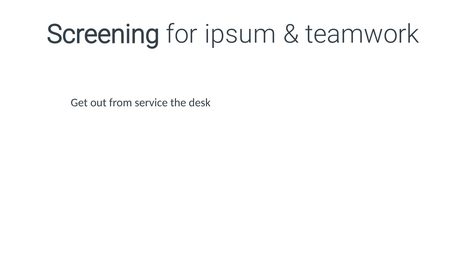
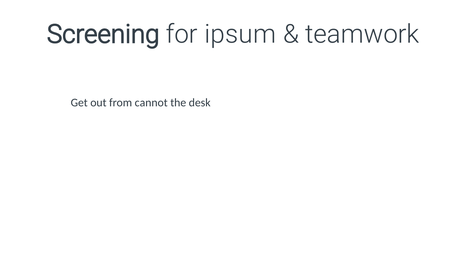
service: service -> cannot (151, 103)
